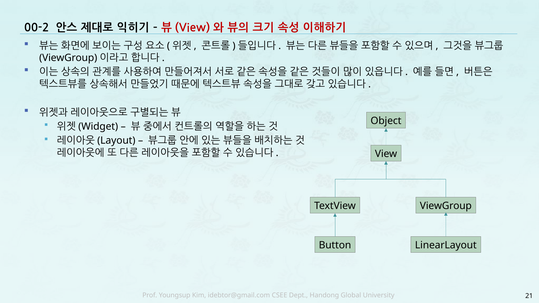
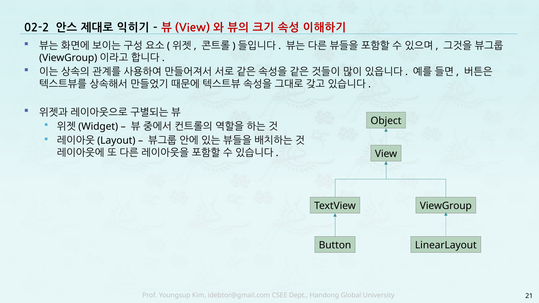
00-2: 00-2 -> 02-2 (37, 28)
